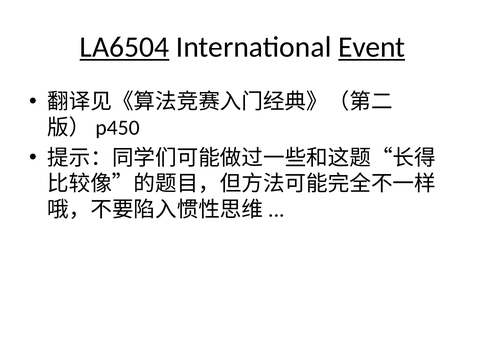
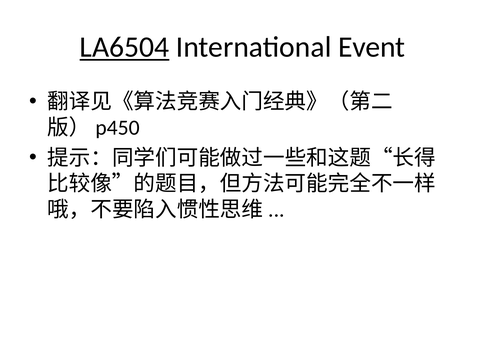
Event underline: present -> none (372, 47)
